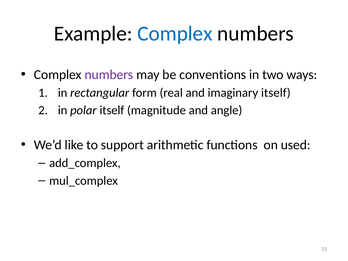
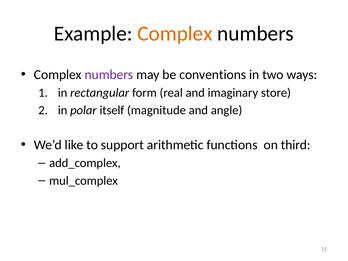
Complex colour: blue -> orange (175, 34)
imaginary itself: itself -> store (276, 93)
used: used -> third (296, 145)
